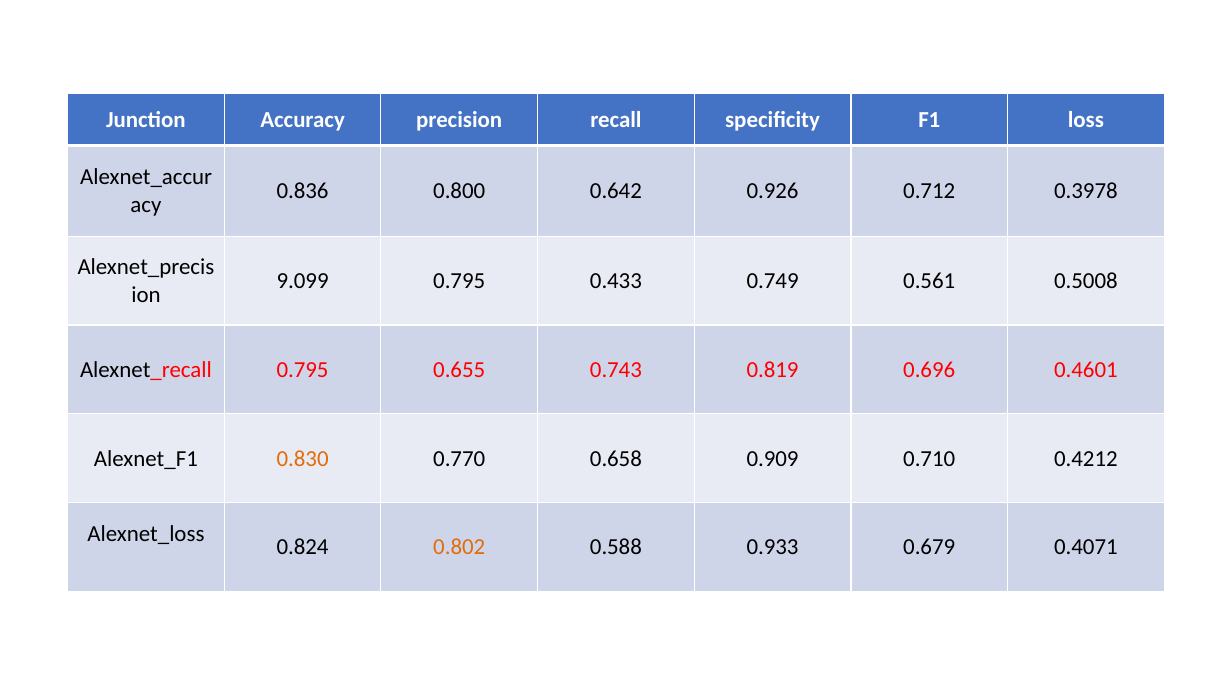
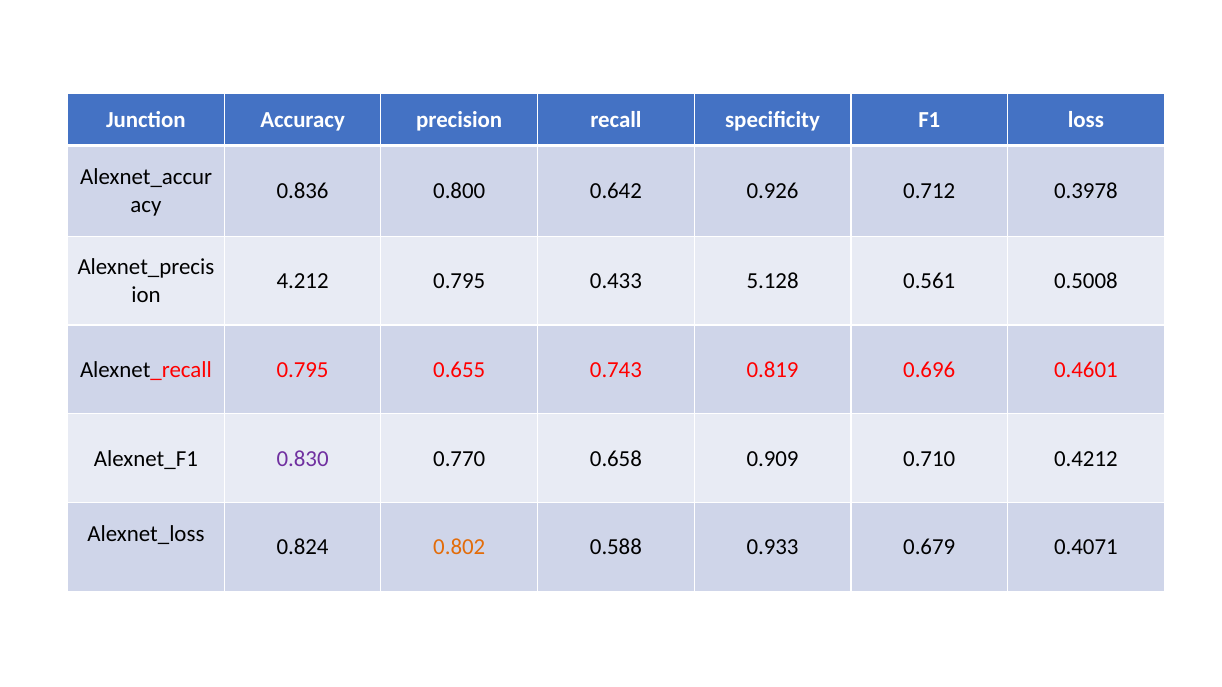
9.099: 9.099 -> 4.212 (303, 281)
0.749: 0.749 -> 5.128 (773, 281)
0.830 colour: orange -> purple (303, 459)
